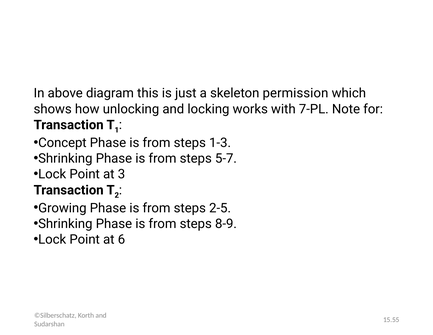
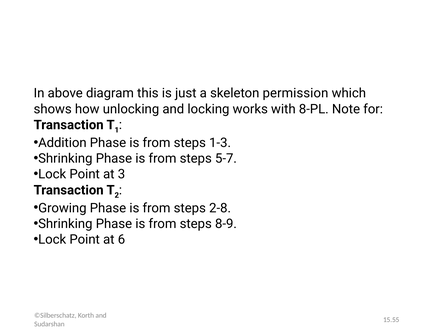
7-PL: 7-PL -> 8-PL (314, 109)
Concept: Concept -> Addition (62, 143)
2-5: 2-5 -> 2-8 (220, 208)
